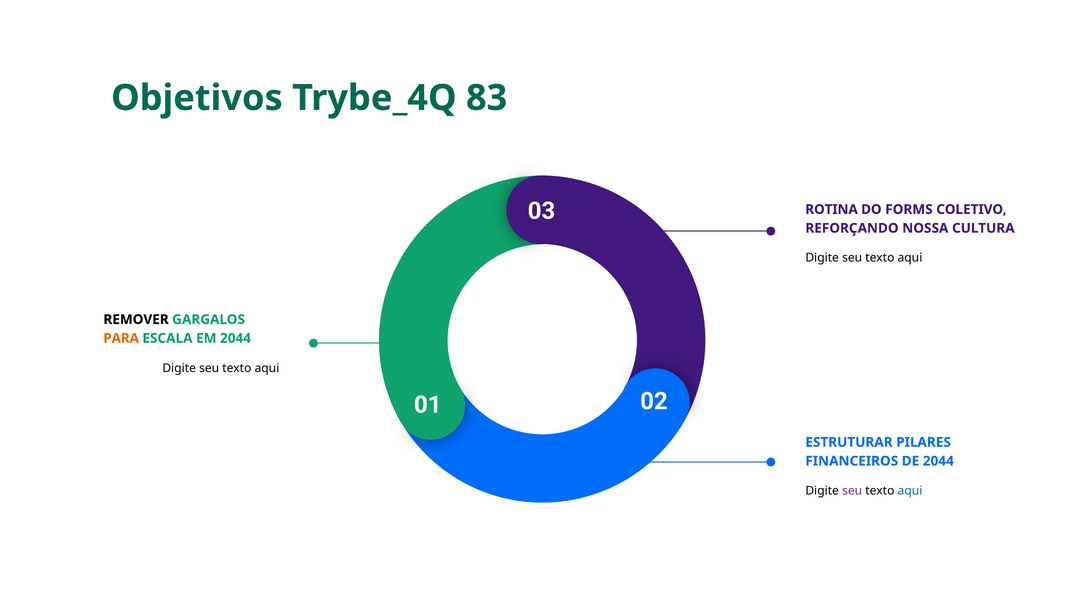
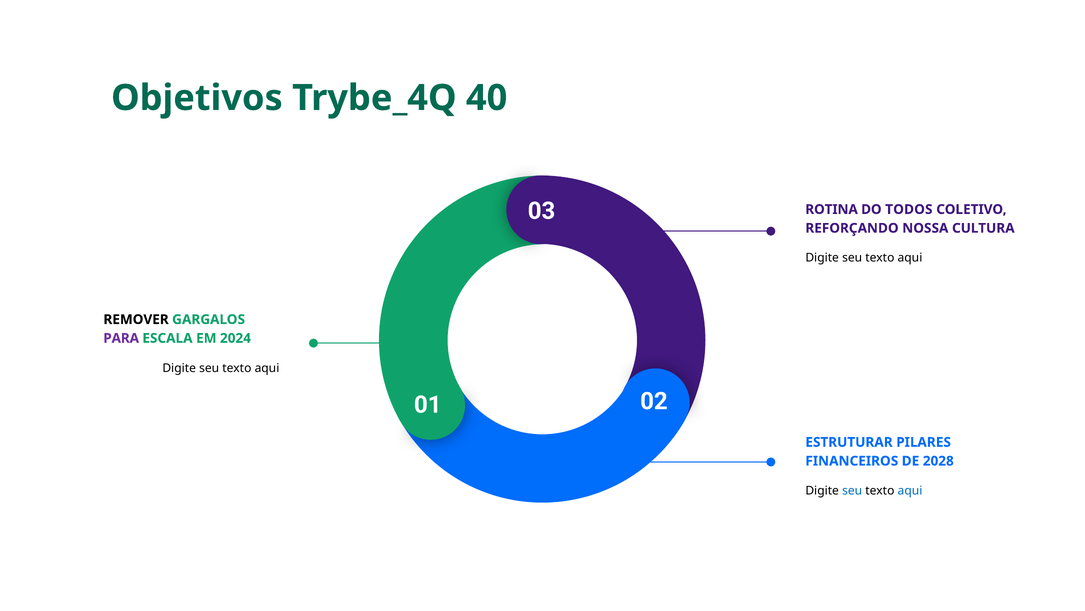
83: 83 -> 40 (487, 98)
FORMS: FORMS -> TODOS (909, 209)
PARA colour: orange -> purple (121, 338)
EM 2044: 2044 -> 2024 (235, 338)
DE 2044: 2044 -> 2028 (938, 461)
seu colour: purple -> blue (852, 490)
